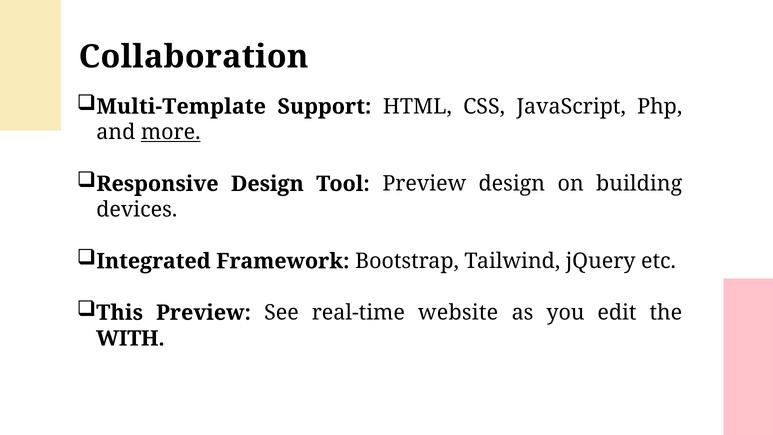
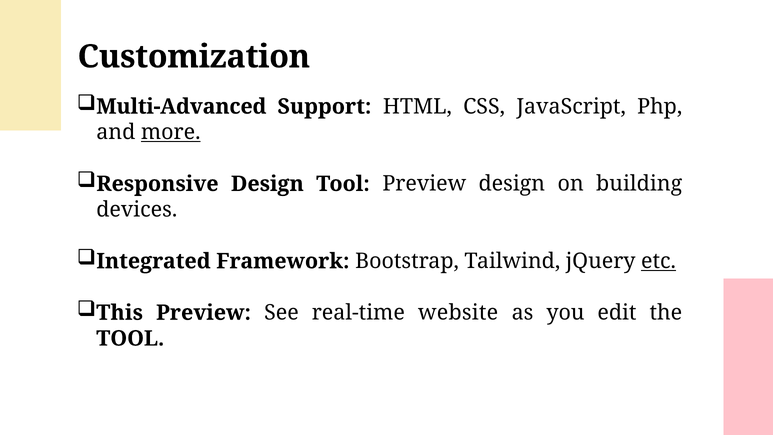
Collaboration: Collaboration -> Customization (194, 57)
Multi-Template: Multi-Template -> Multi-Advanced (181, 107)
etc underline: none -> present (659, 261)
WITH: WITH -> TOOL (130, 338)
